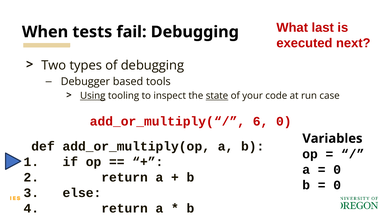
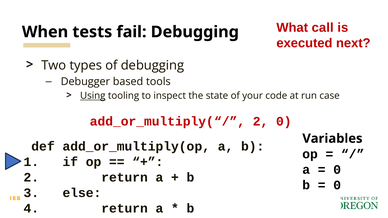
last: last -> call (323, 28)
state underline: present -> none (217, 96)
add_or_multiply(“/ 6: 6 -> 2 (261, 121)
